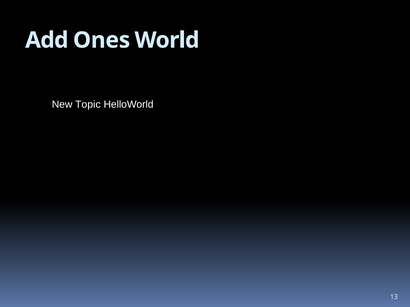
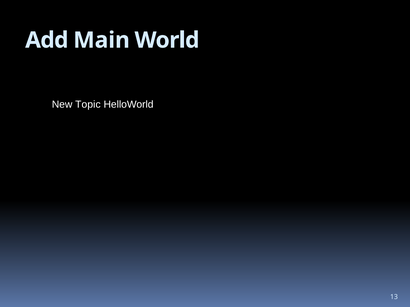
Ones: Ones -> Main (102, 40)
